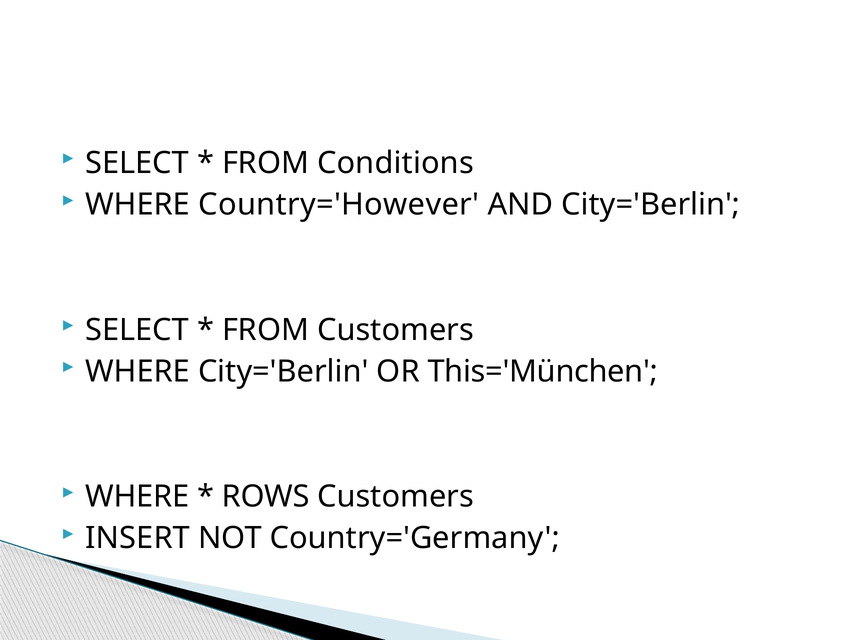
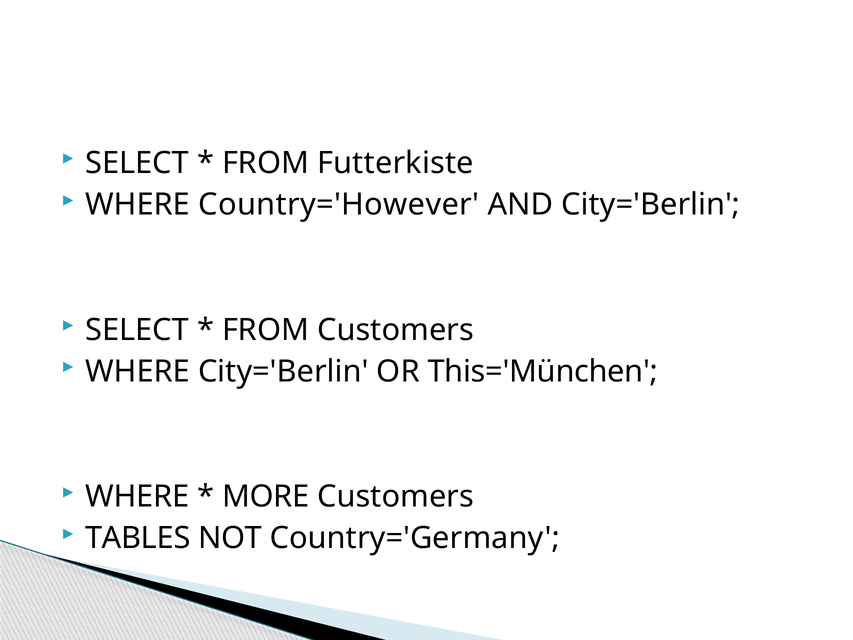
Conditions: Conditions -> Futterkiste (395, 163)
ROWS: ROWS -> MORE (266, 496)
INSERT: INSERT -> TABLES (138, 538)
